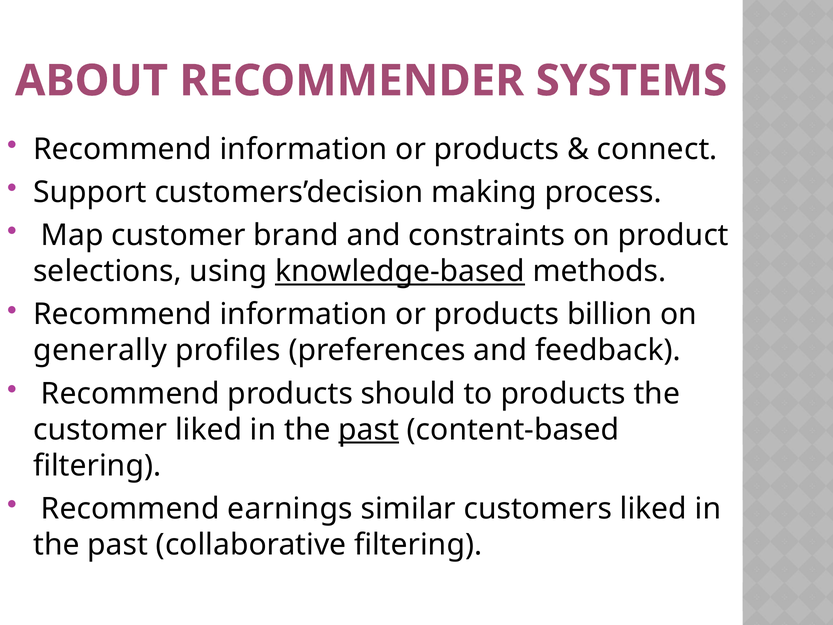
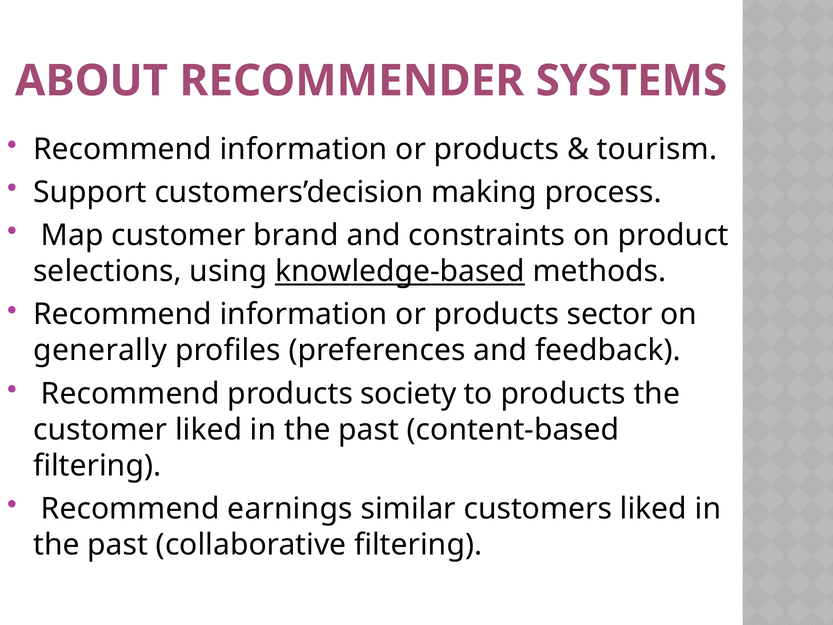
connect: connect -> tourism (657, 149)
billion: billion -> sector (610, 314)
should: should -> society (408, 393)
past underline: present -> none (369, 430)
